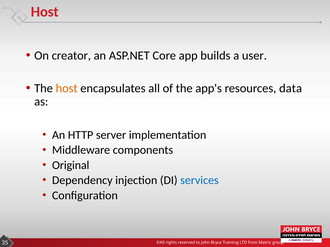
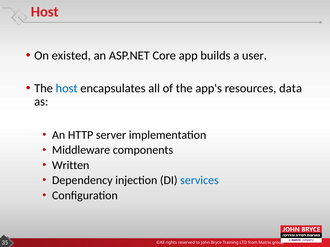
creator: creator -> existed (71, 56)
host colour: orange -> blue (67, 88)
Original: Original -> Written (71, 165)
